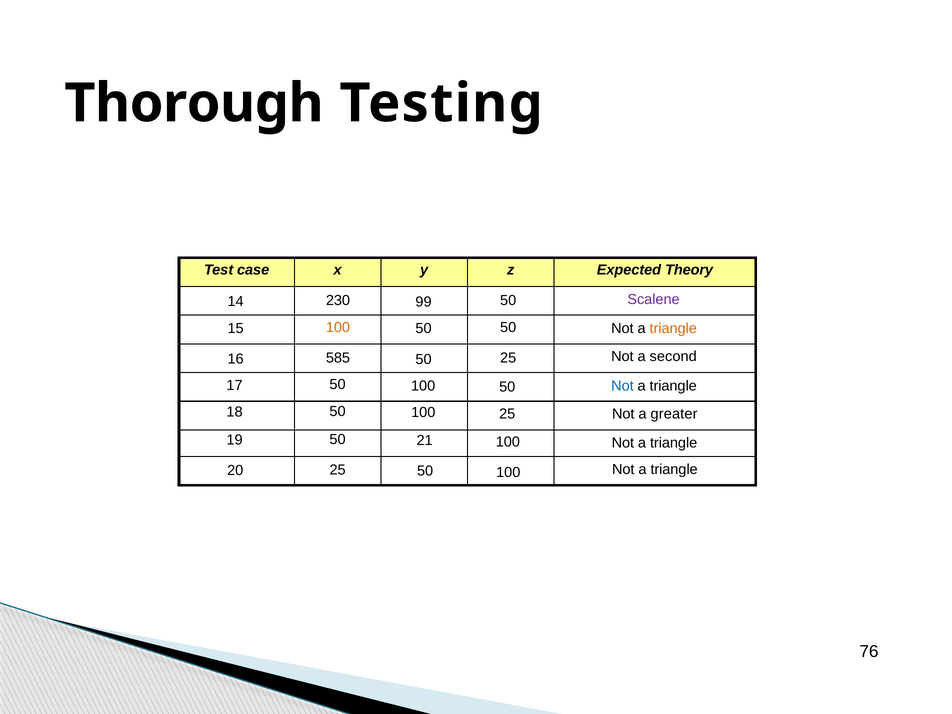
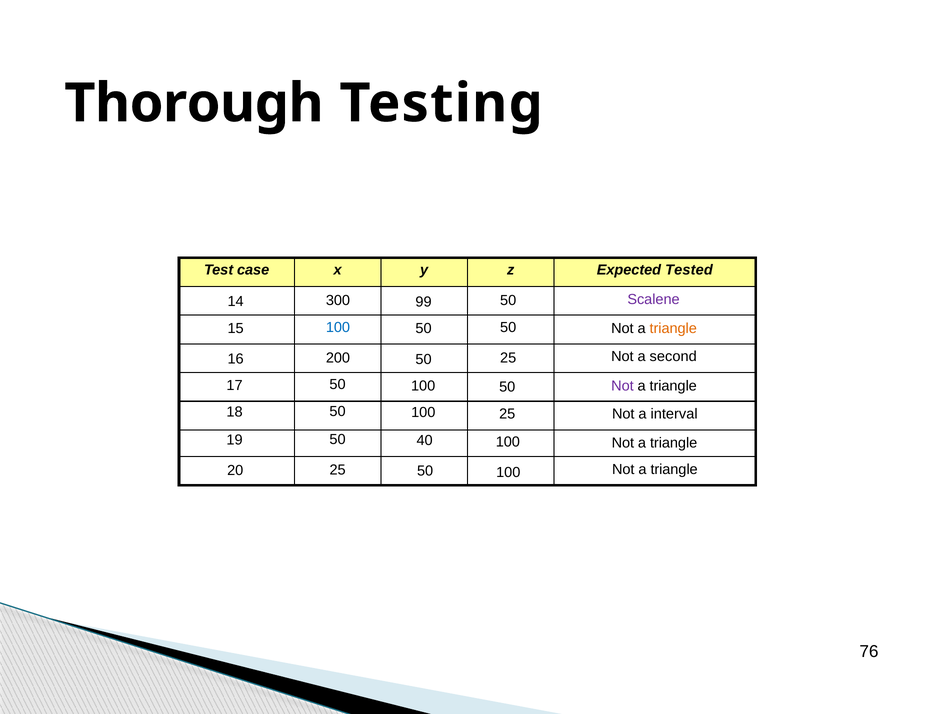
Theory: Theory -> Tested (689, 270)
230: 230 -> 300 (338, 301)
100 colour: orange -> blue (338, 327)
585: 585 -> 200 (338, 358)
Not colour: blue -> purple (622, 386)
greater: greater -> interval (674, 414)
21: 21 -> 40 (425, 441)
